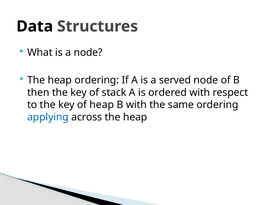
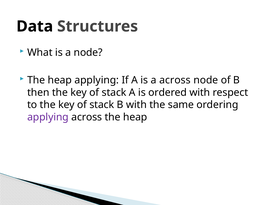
heap ordering: ordering -> applying (97, 80)
a served: served -> across (175, 80)
heap: heap -> stack (102, 105)
applying colour: blue -> purple (48, 117)
